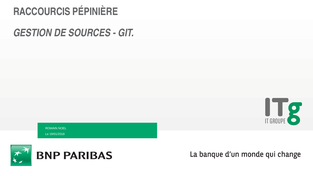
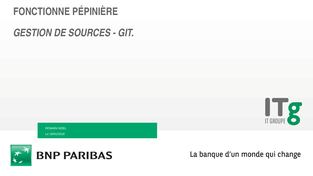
RACCOURCIS: RACCOURCIS -> FONCTIONNE (42, 12)
